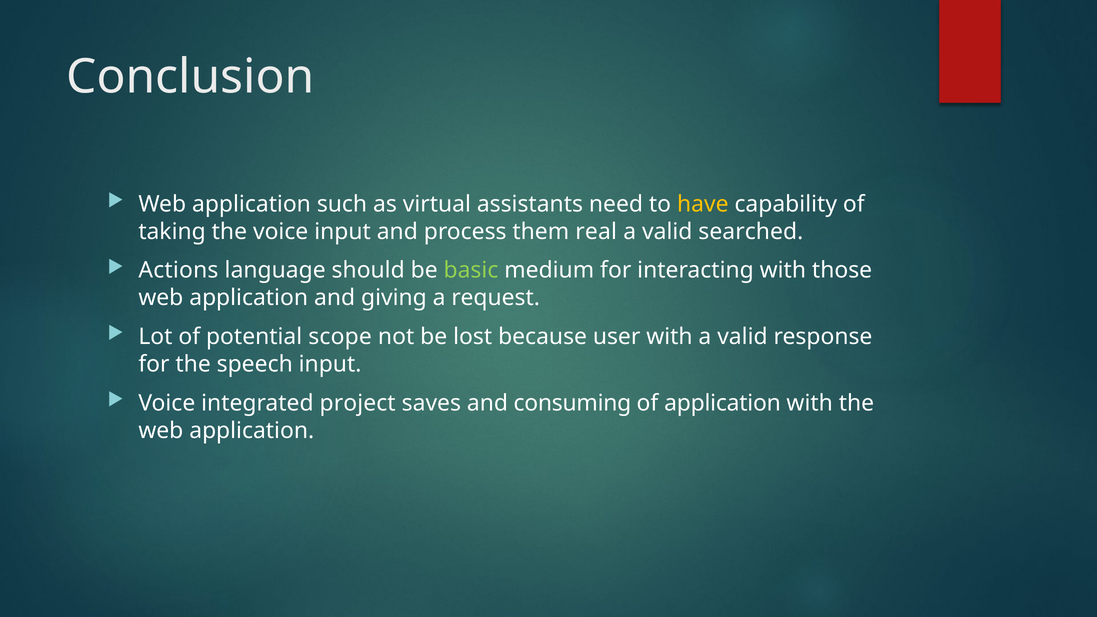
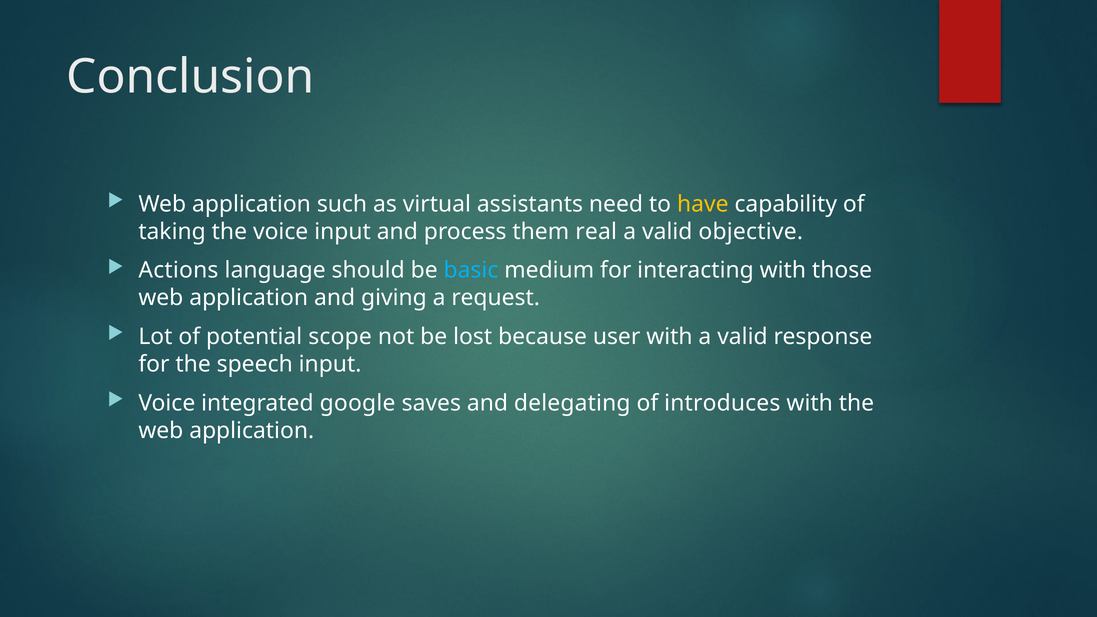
searched: searched -> objective (751, 232)
basic colour: light green -> light blue (471, 270)
project: project -> google (358, 403)
consuming: consuming -> delegating (572, 403)
of application: application -> introduces (722, 403)
